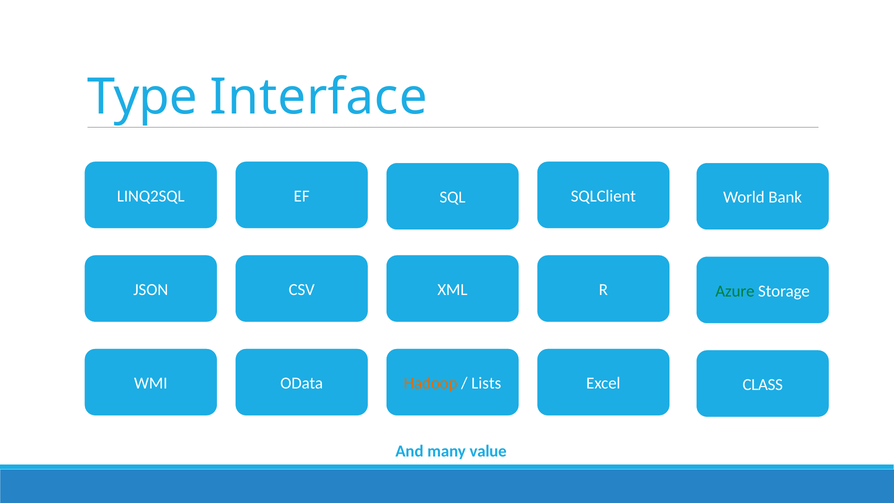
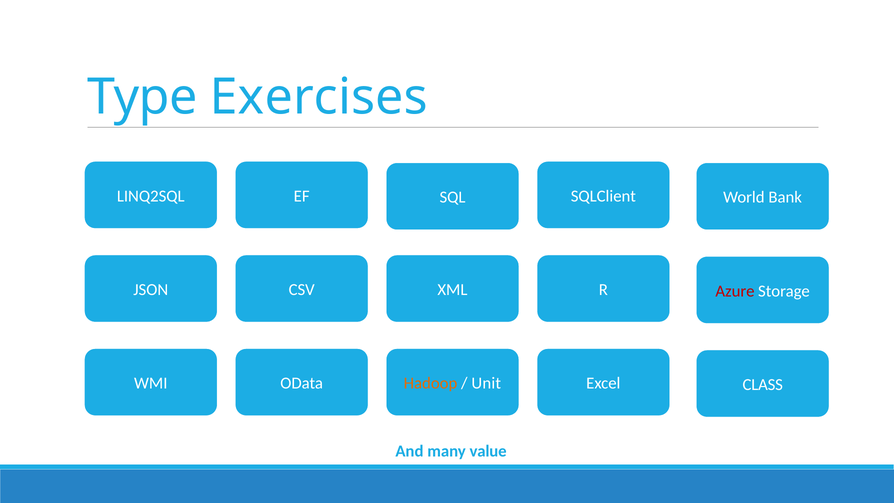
Interface: Interface -> Exercises (319, 97)
Azure colour: green -> red (735, 291)
Lists: Lists -> Unit (486, 383)
